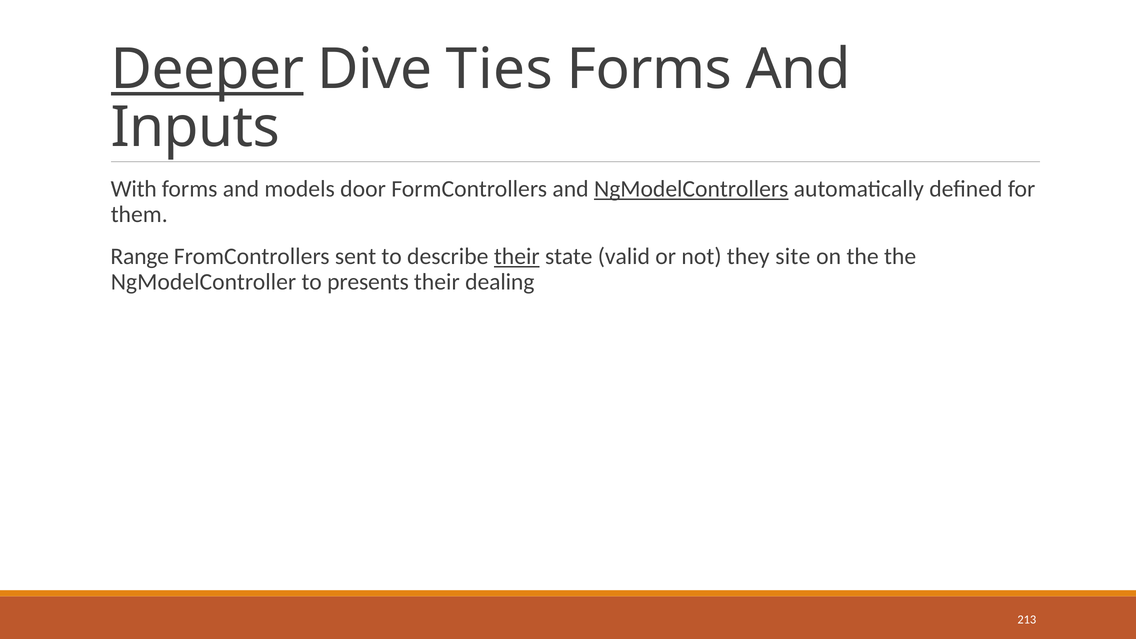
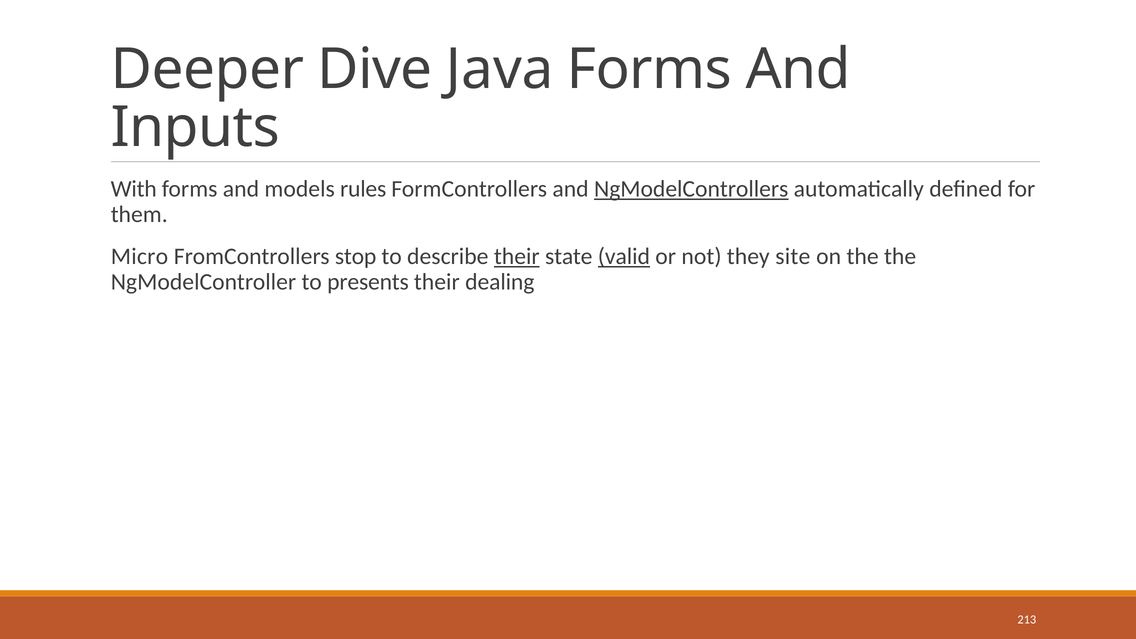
Deeper underline: present -> none (207, 69)
Ties: Ties -> Java (500, 69)
door: door -> rules (363, 189)
Range: Range -> Micro (139, 257)
sent: sent -> stop (356, 257)
valid underline: none -> present (624, 257)
